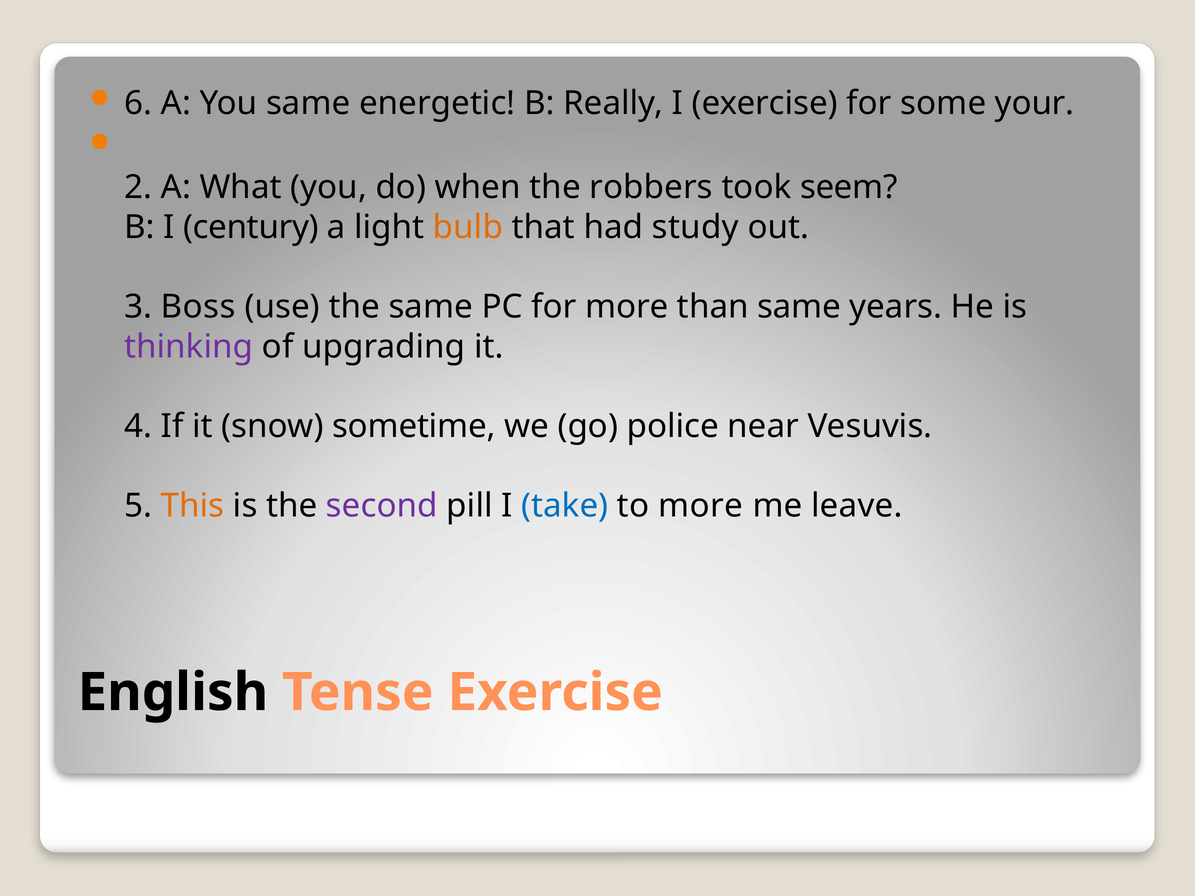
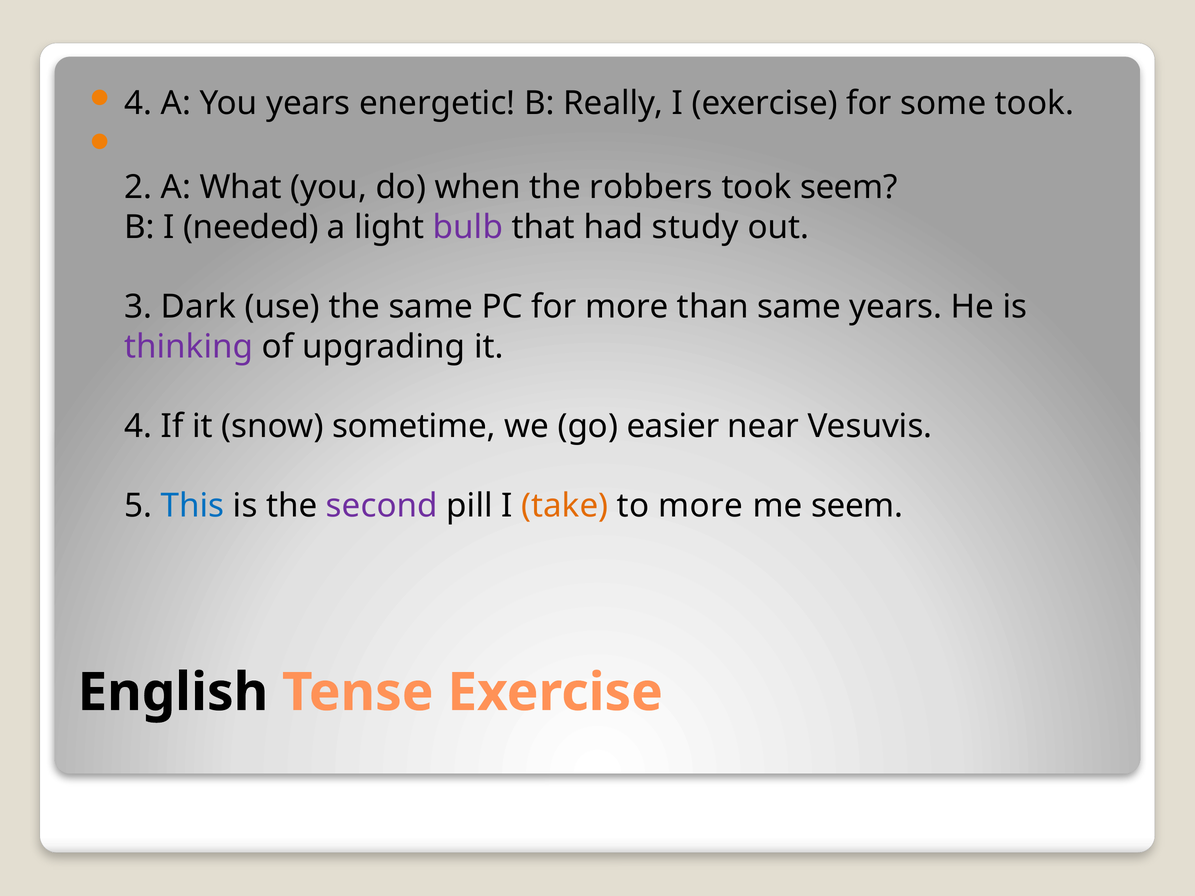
6: 6 -> 4 (138, 104)
You same: same -> years (308, 104)
some your: your -> took (1034, 104)
century: century -> needed (251, 227)
bulb colour: orange -> purple (468, 227)
Boss: Boss -> Dark (198, 307)
police: police -> easier (673, 426)
This colour: orange -> blue (193, 506)
take colour: blue -> orange (565, 506)
me leave: leave -> seem (857, 506)
